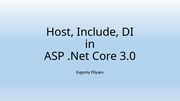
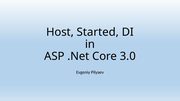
Include: Include -> Started (98, 32)
